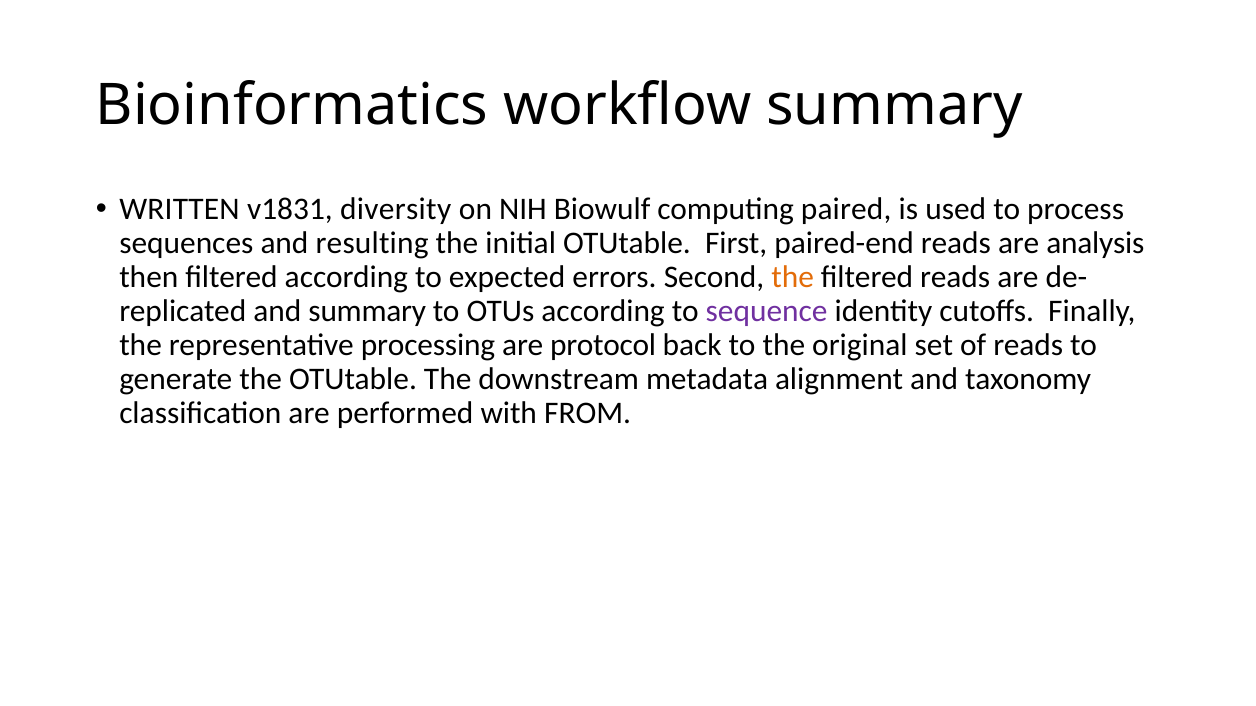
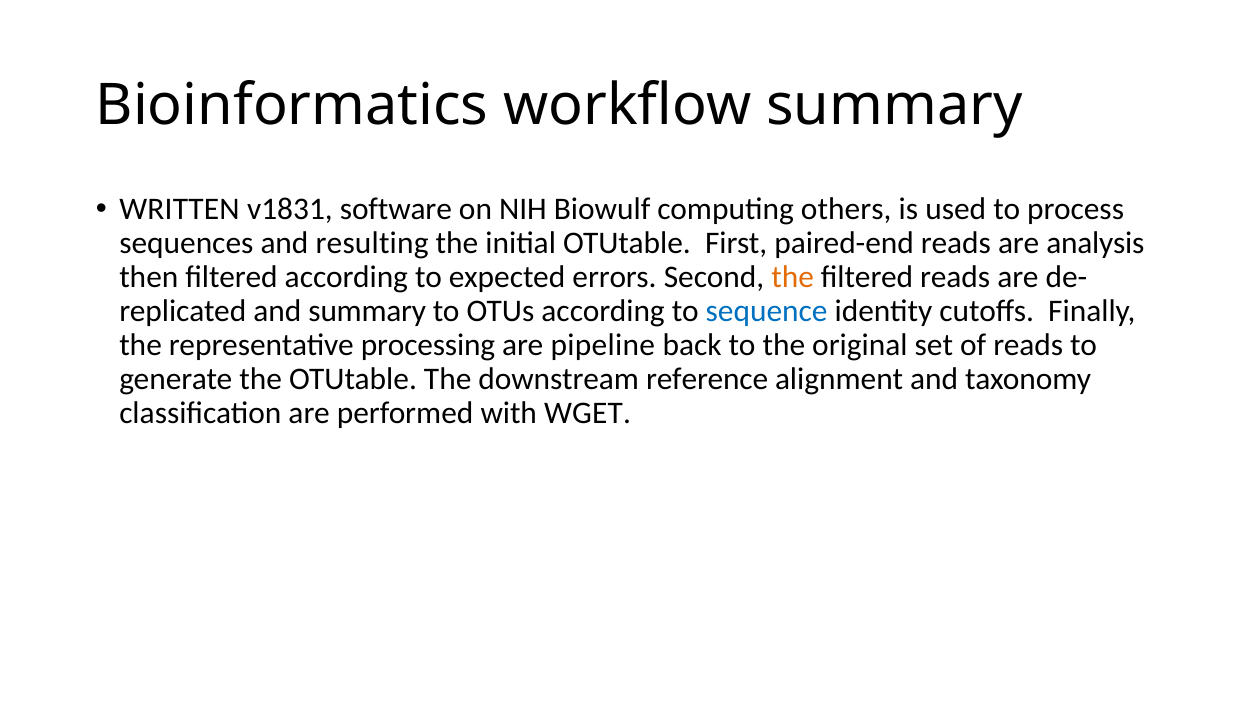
diversity: diversity -> software (396, 210)
paired: paired -> others (846, 210)
sequence colour: purple -> blue (767, 311)
protocol: protocol -> pipeline (603, 345)
metadata: metadata -> reference (707, 379)
FROM: FROM -> WGET (588, 413)
